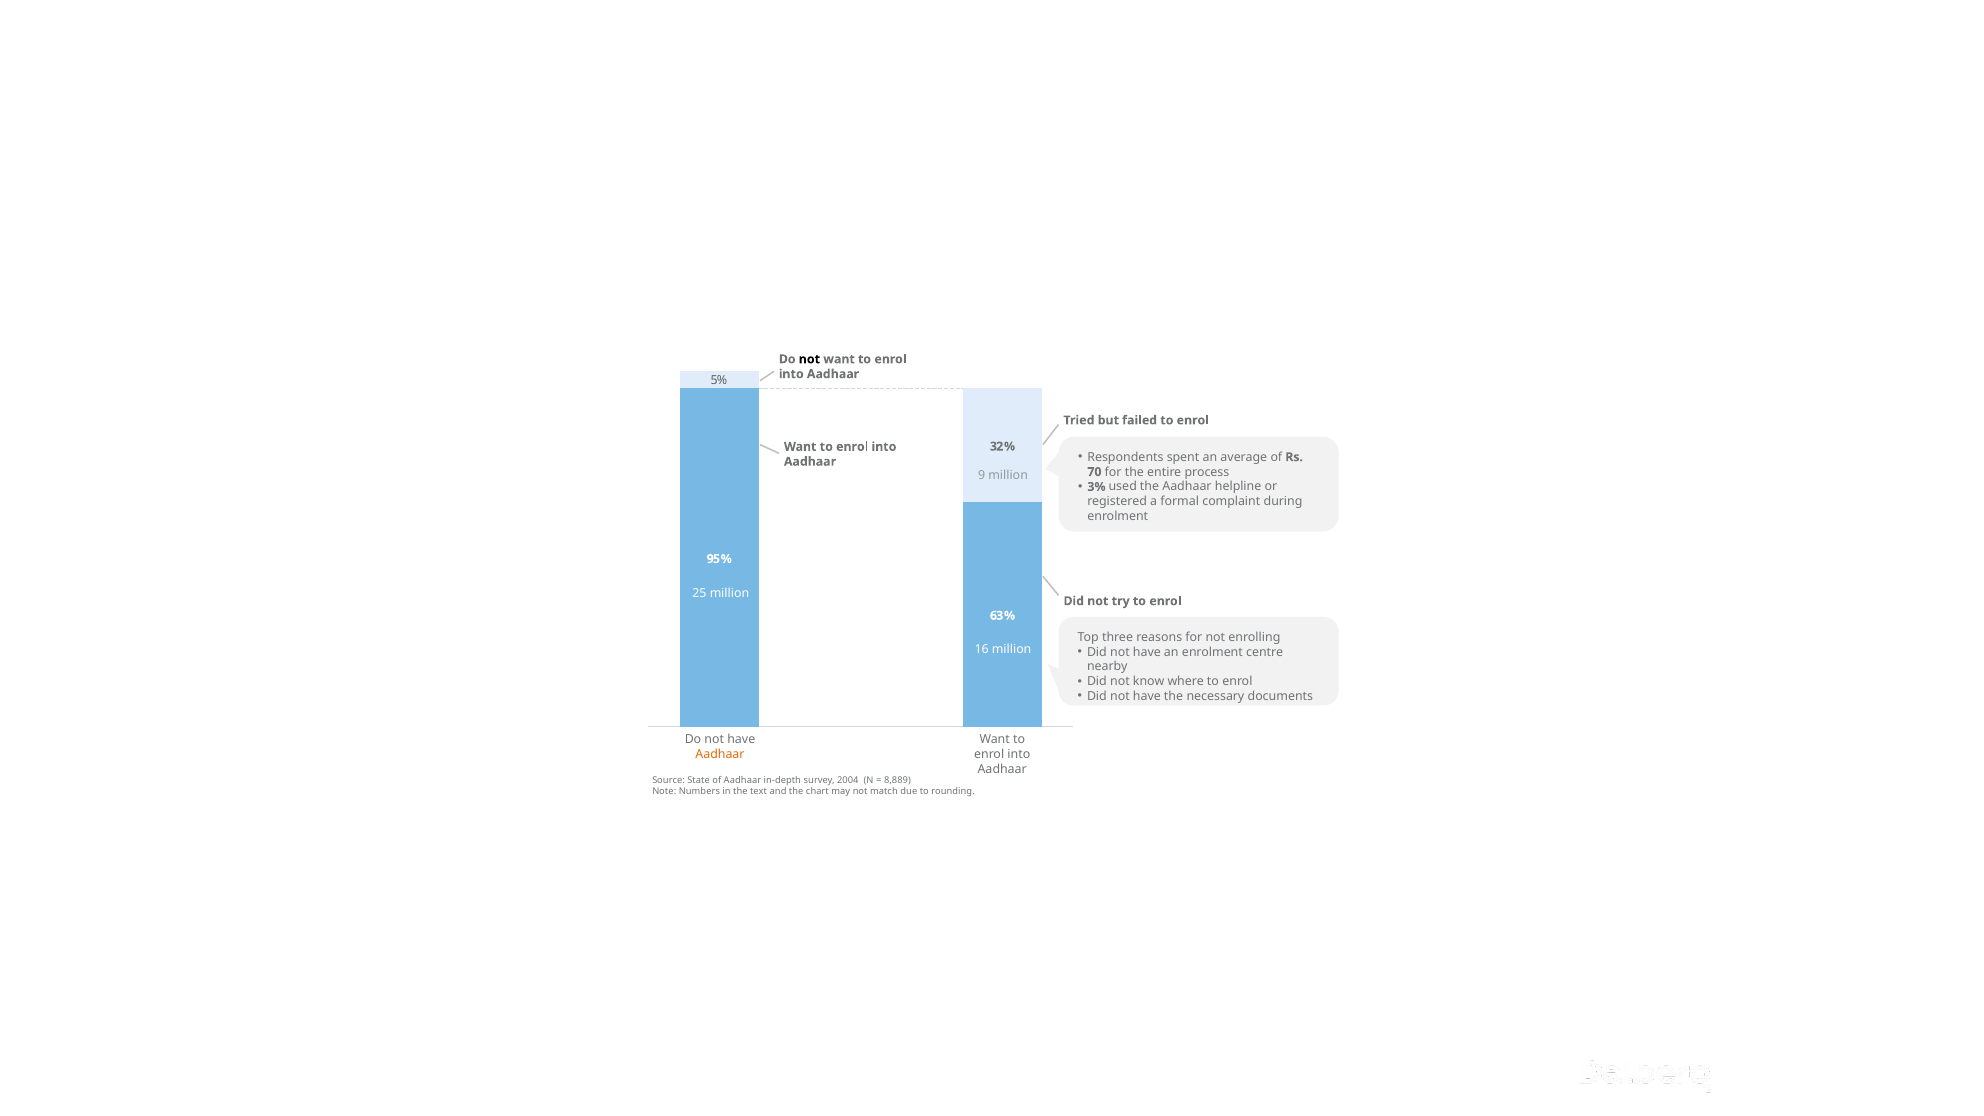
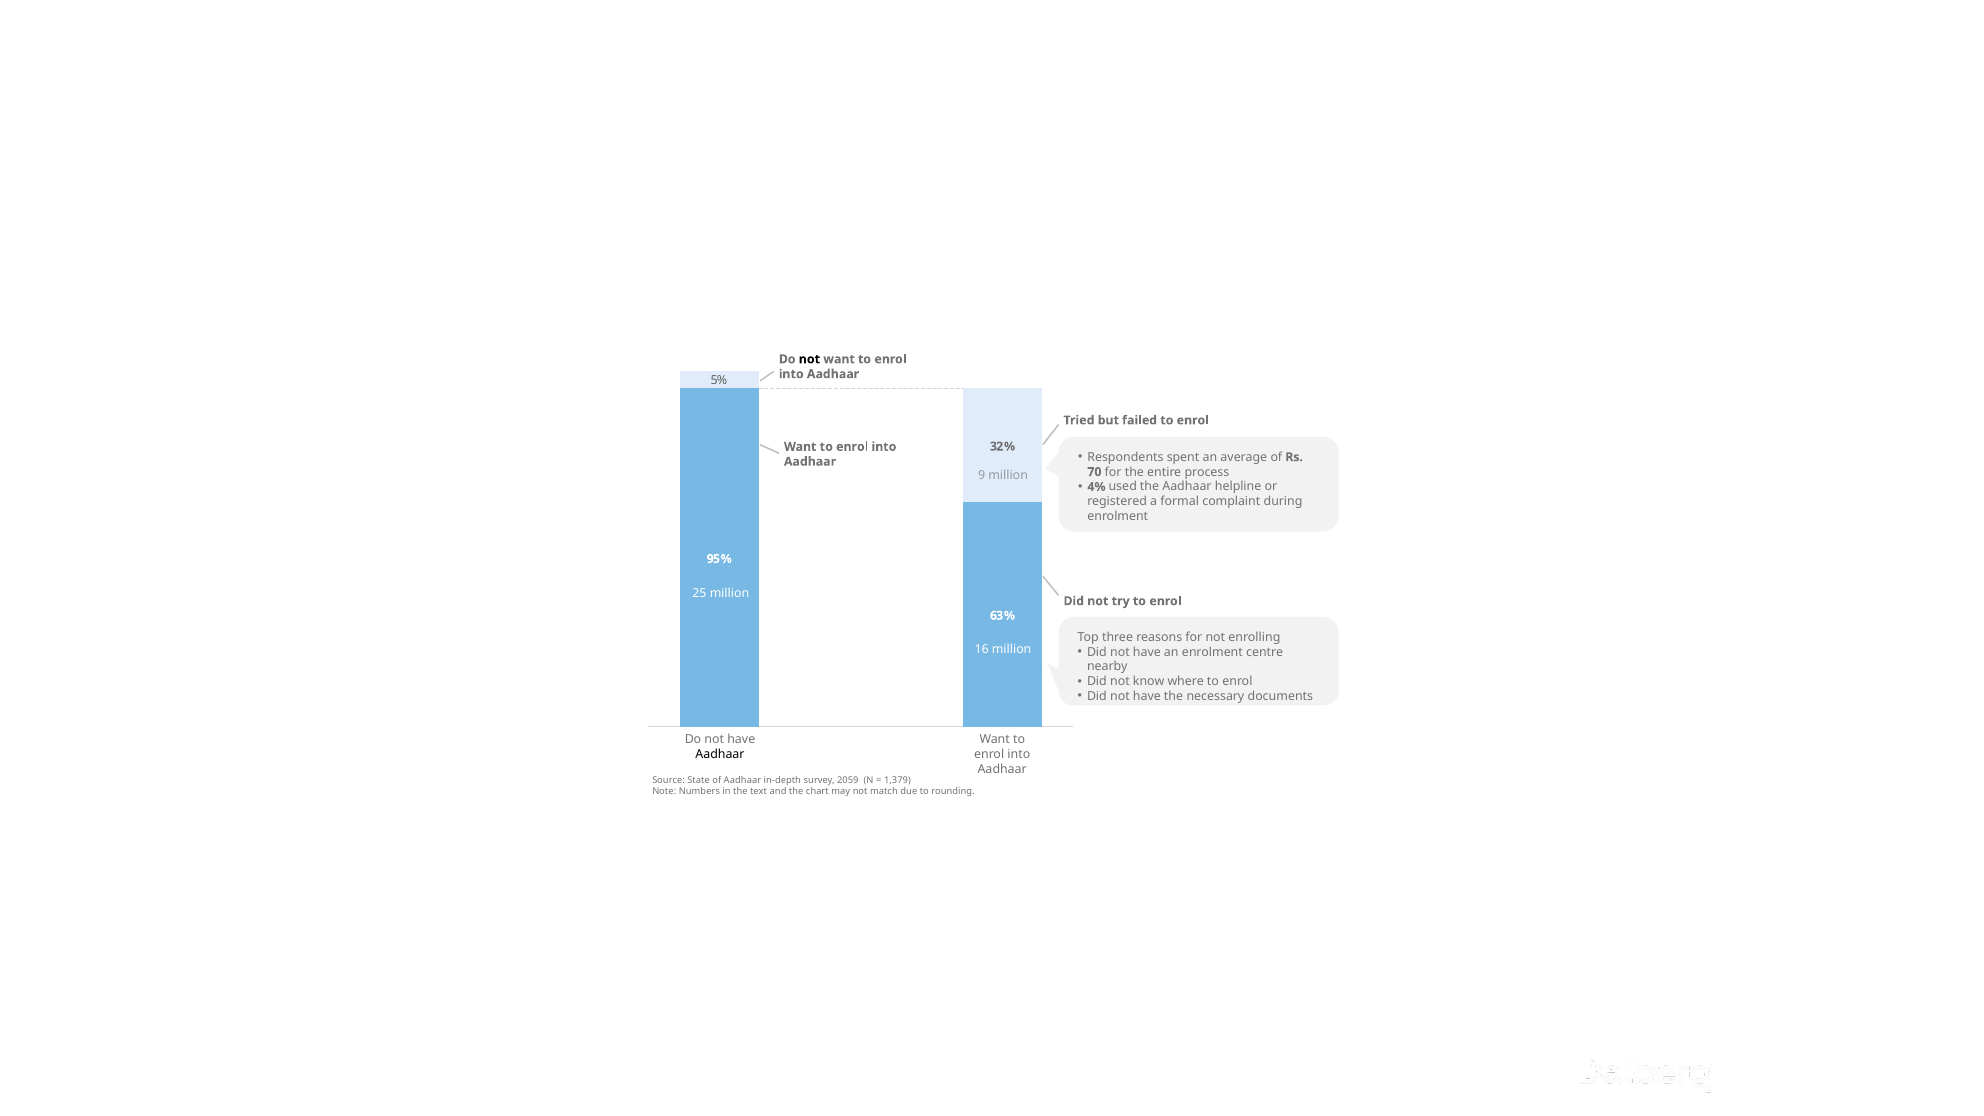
3%: 3% -> 4% (1097, 487)
Aadhaar colour: orange -> black (720, 754)
2004: 2004 -> 2059 (848, 780)
8,889: 8,889 -> 1,379 (897, 780)
